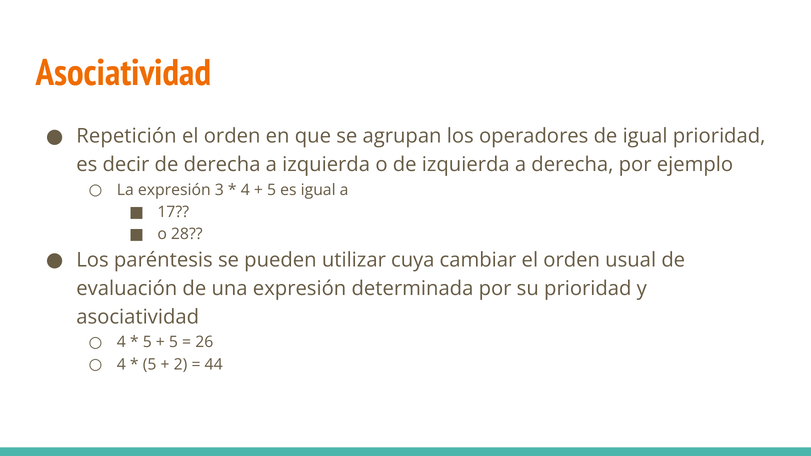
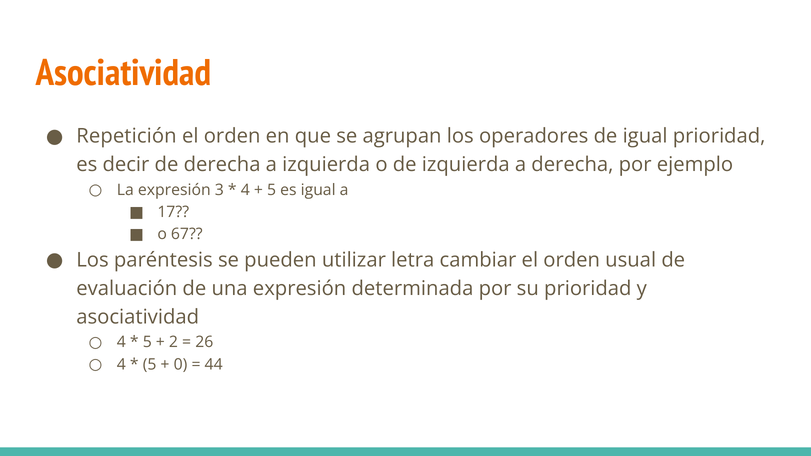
28: 28 -> 67 (187, 234)
cuya: cuya -> letra (413, 260)
5: 5 -> 2 (173, 342)
2: 2 -> 0 (181, 364)
